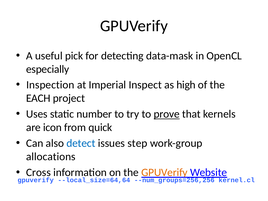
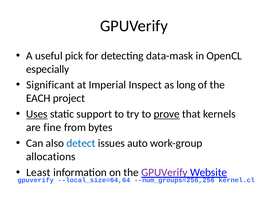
Inspection: Inspection -> Significant (50, 85)
high: high -> long (186, 85)
Uses underline: none -> present (37, 114)
number: number -> support (94, 114)
icon: icon -> fine (52, 127)
quick: quick -> bytes (100, 127)
step: step -> auto (138, 143)
Cross: Cross -> Least (38, 172)
GPUVerify colour: orange -> purple (164, 172)
